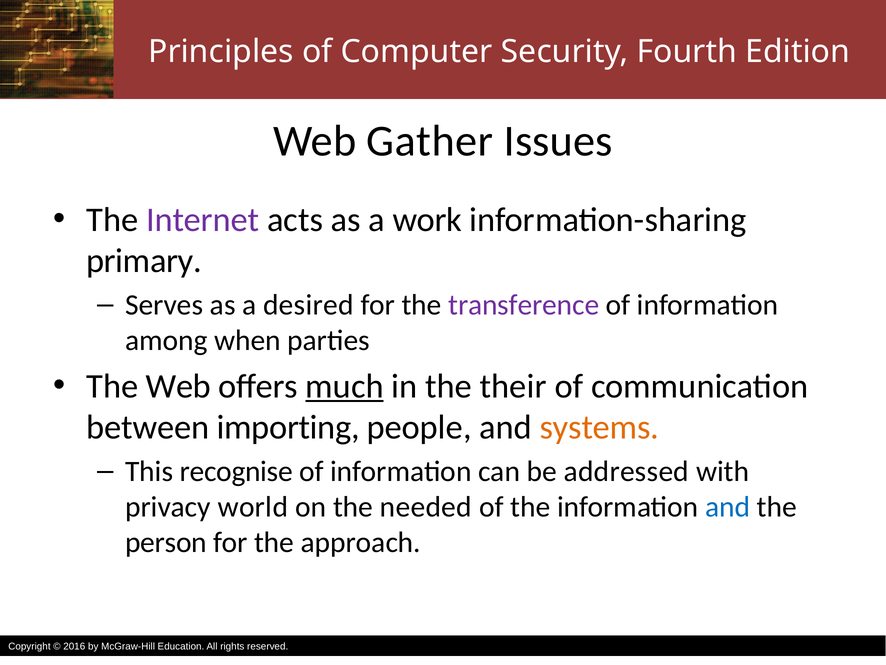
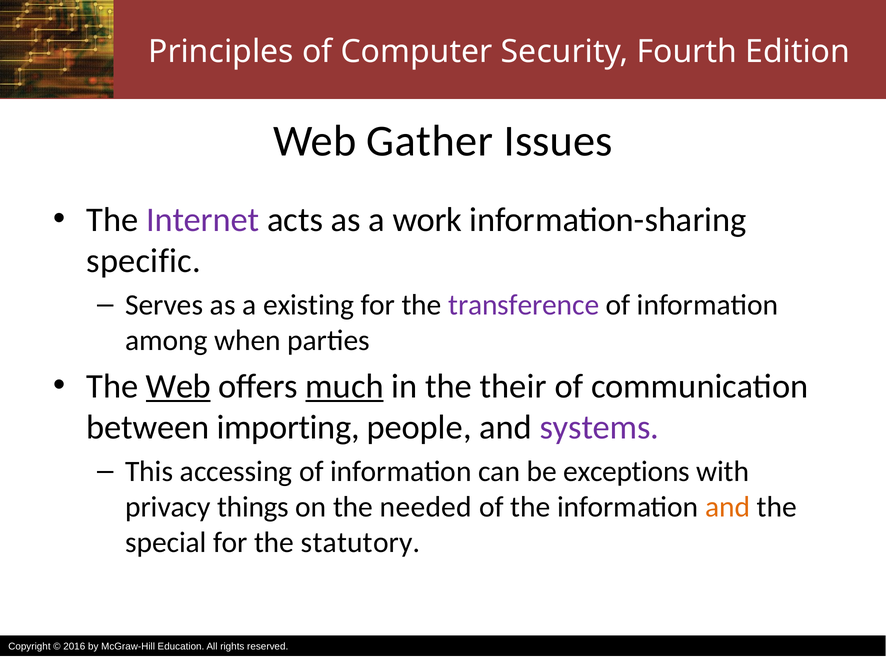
primary: primary -> specific (144, 261)
desired: desired -> existing (309, 305)
Web underline: none -> present (179, 386)
systems colour: orange -> purple (599, 427)
recognise: recognise -> accessing (236, 471)
addressed: addressed -> exceptions (627, 471)
world: world -> things (253, 507)
and colour: blue -> orange (728, 507)
person: person -> special (166, 542)
approach: approach -> statutory (361, 542)
